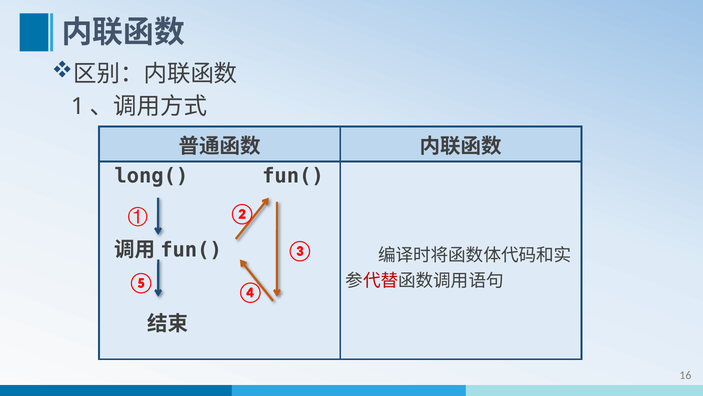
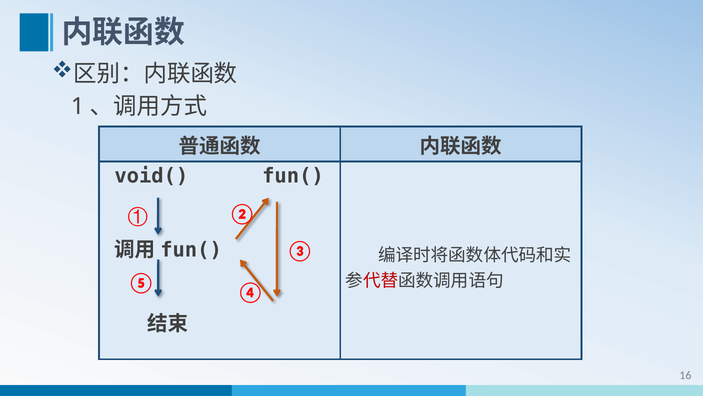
long(: long( -> void( (151, 176)
